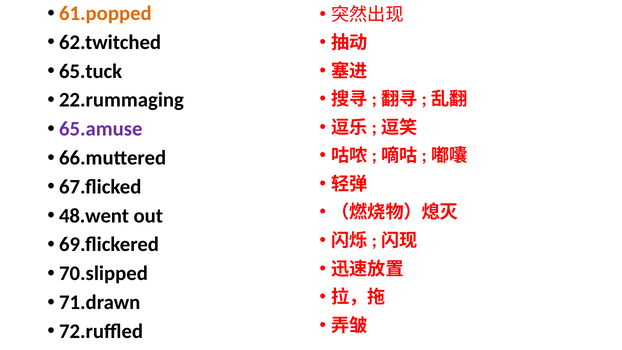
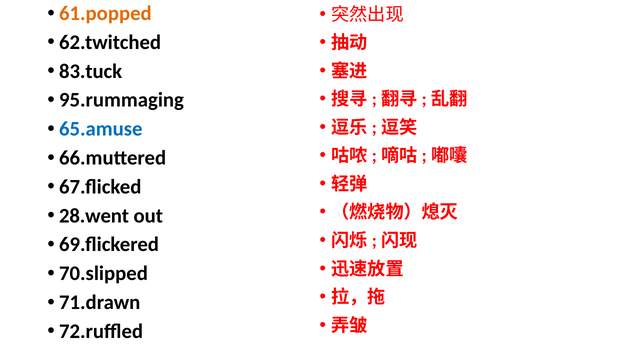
65.tuck: 65.tuck -> 83.tuck (91, 71)
22.rummaging: 22.rummaging -> 95.rummaging (121, 100)
65.amuse colour: purple -> blue (101, 129)
48.went: 48.went -> 28.went (94, 216)
